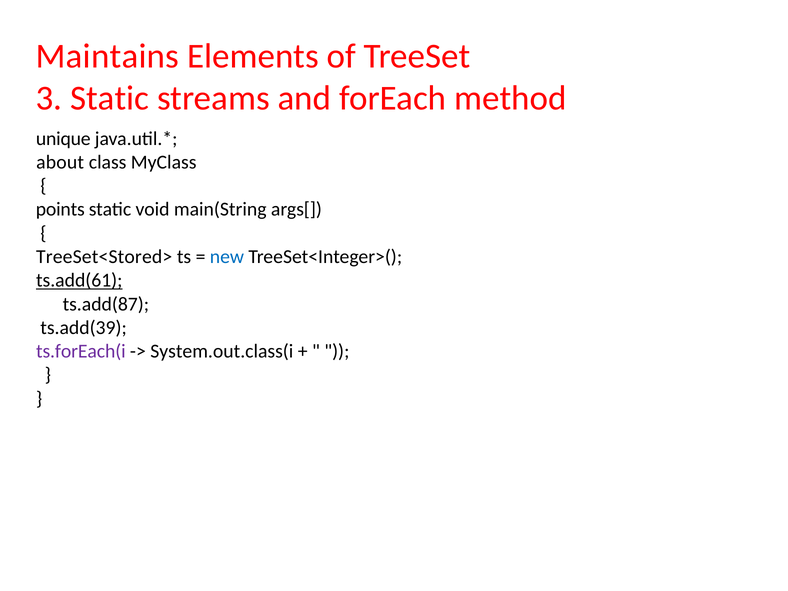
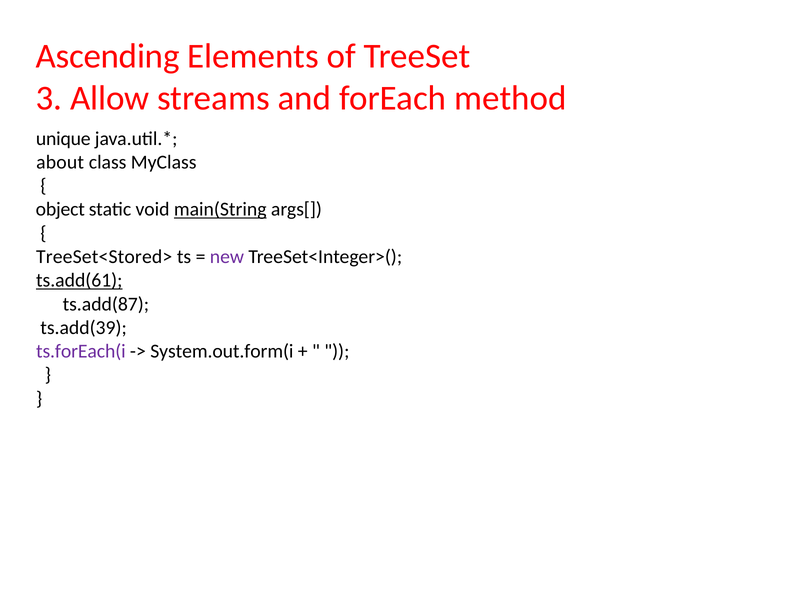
Maintains: Maintains -> Ascending (108, 56)
3 Static: Static -> Allow (110, 98)
points: points -> object (60, 209)
main(String underline: none -> present (220, 209)
new colour: blue -> purple (227, 257)
System.out.class(i: System.out.class(i -> System.out.form(i (222, 351)
